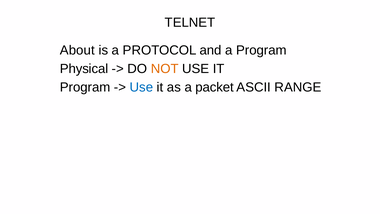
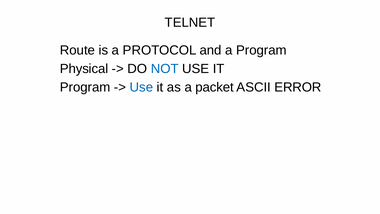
About: About -> Route (77, 50)
NOT colour: orange -> blue (165, 69)
RANGE: RANGE -> ERROR (298, 87)
